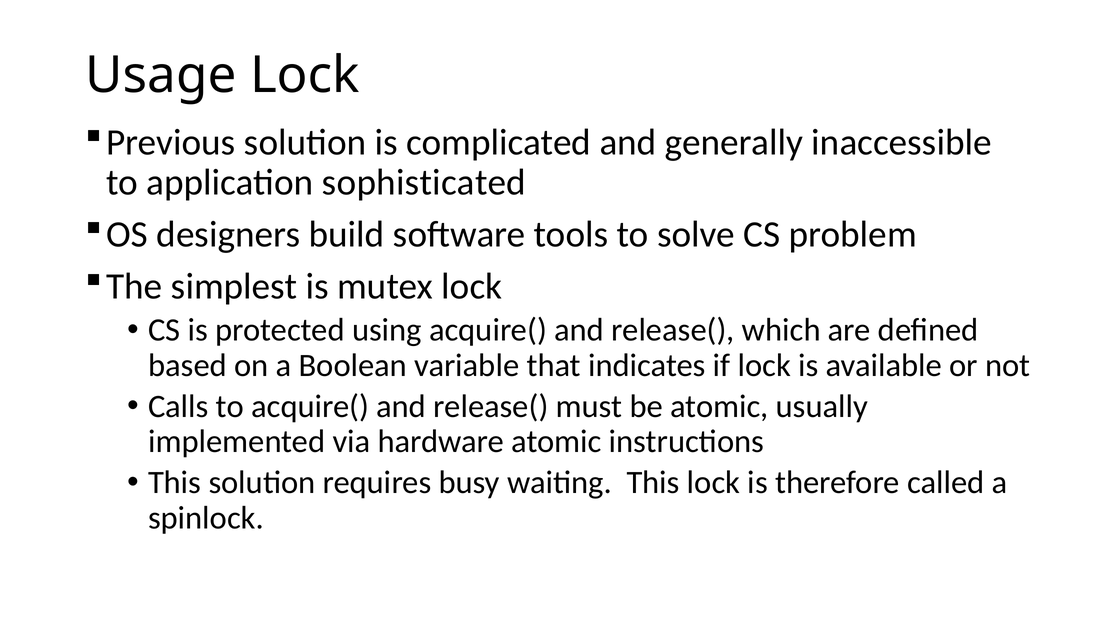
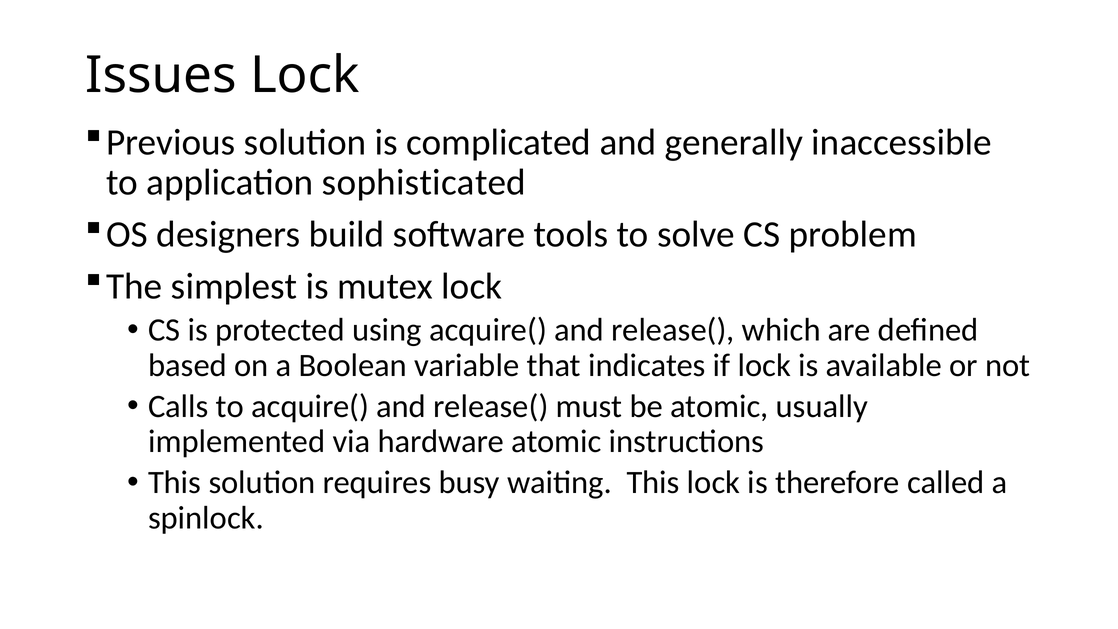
Usage: Usage -> Issues (161, 76)
